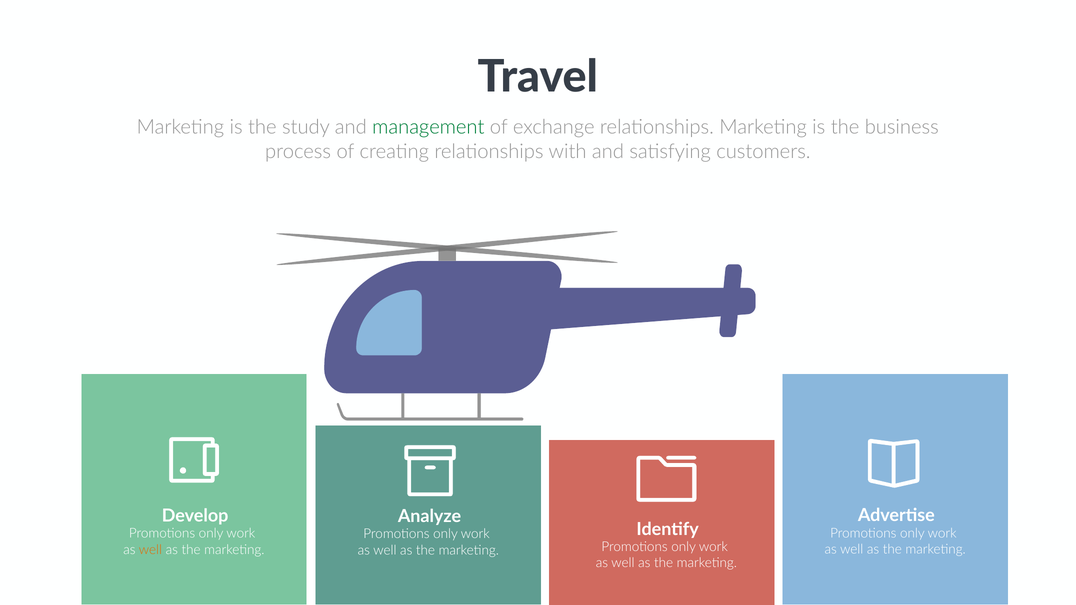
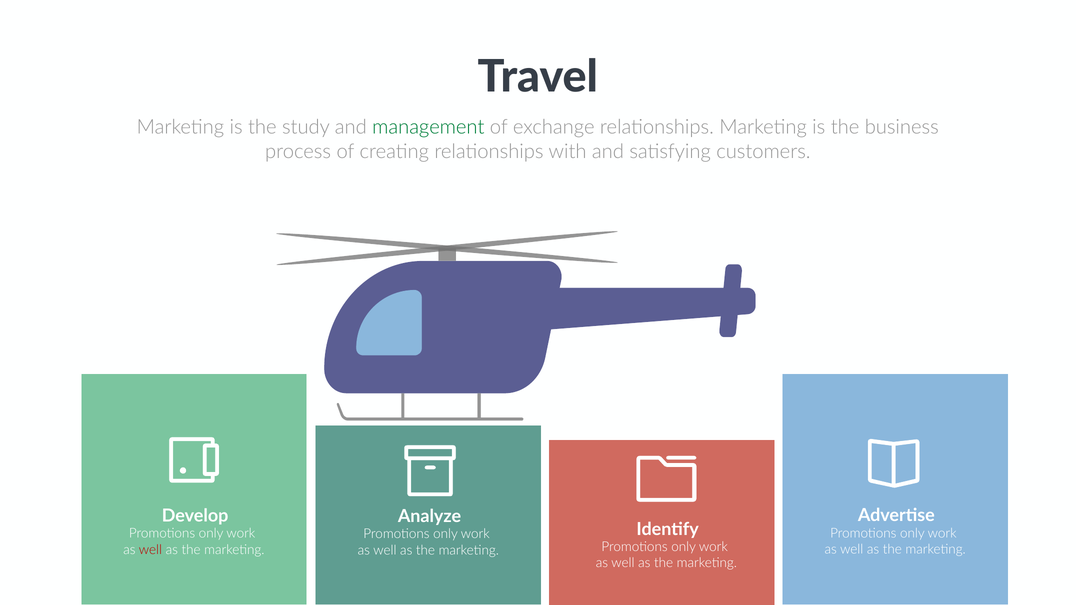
well colour: orange -> red (150, 550)
